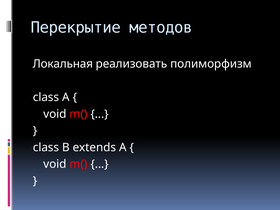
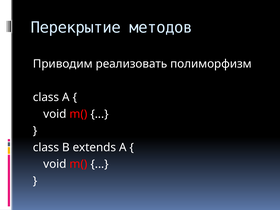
Локальная: Локальная -> Приводим (63, 64)
